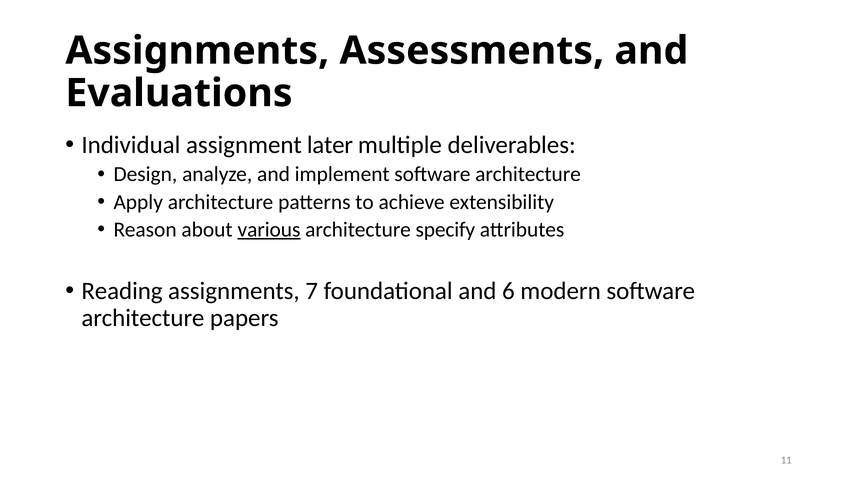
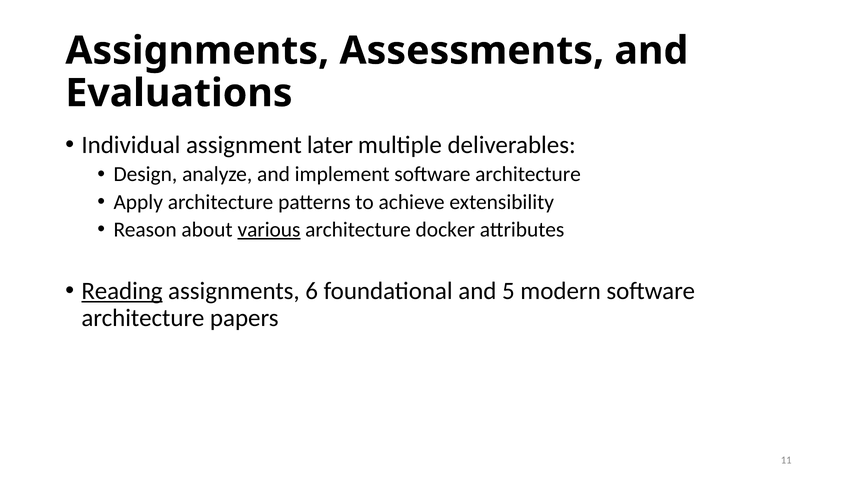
specify: specify -> docker (445, 230)
Reading underline: none -> present (122, 291)
7: 7 -> 6 (312, 291)
6: 6 -> 5 (508, 291)
